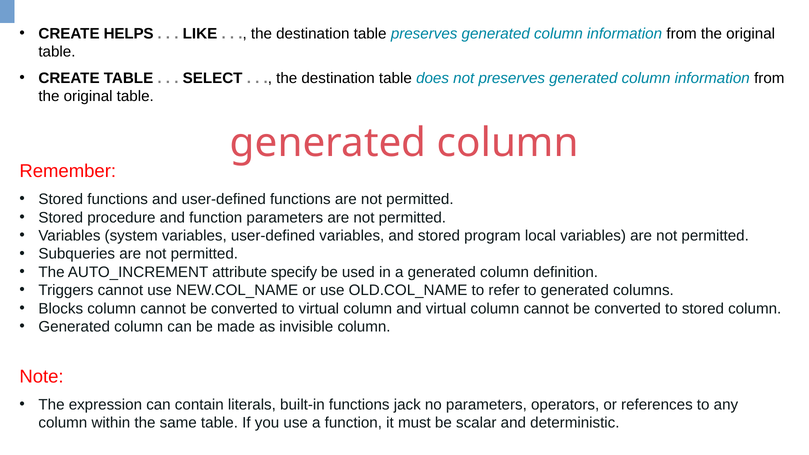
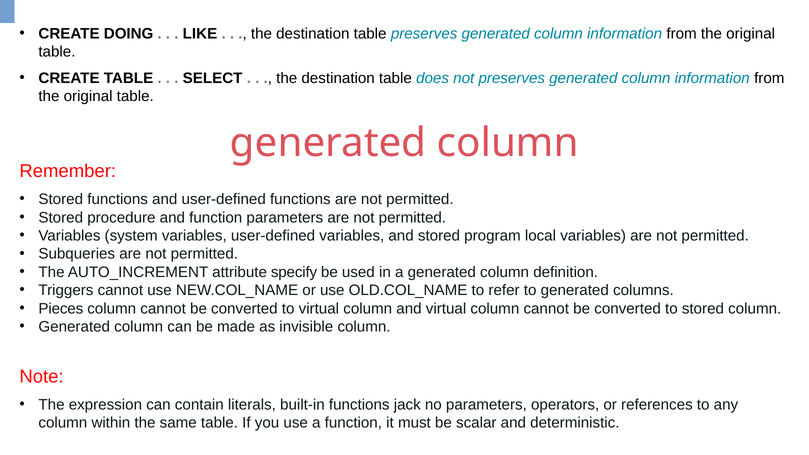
HELPS: HELPS -> DOING (129, 34)
Blocks: Blocks -> Pieces (61, 309)
